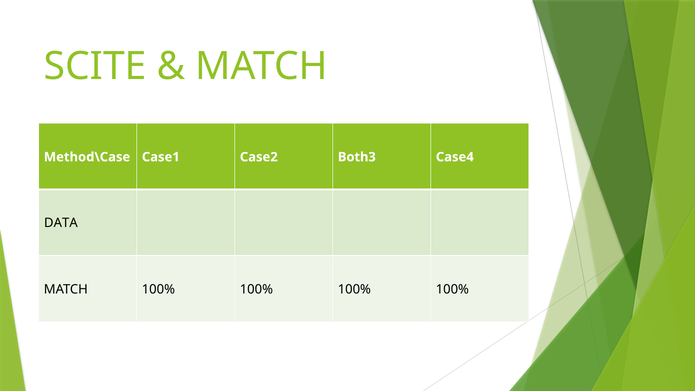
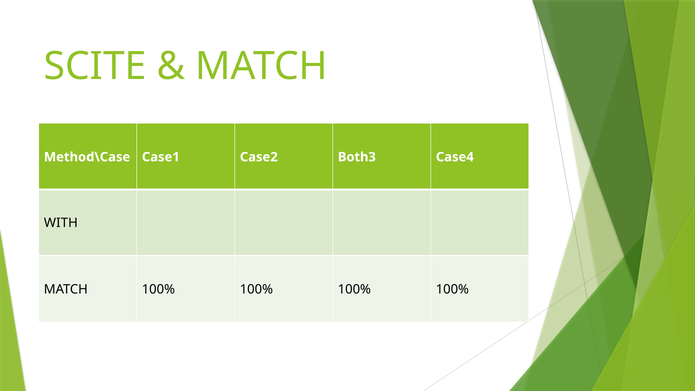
DATA: DATA -> WITH (61, 223)
